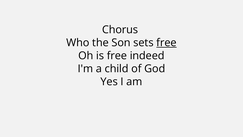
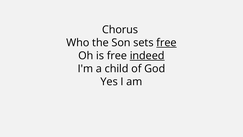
indeed underline: none -> present (147, 56)
